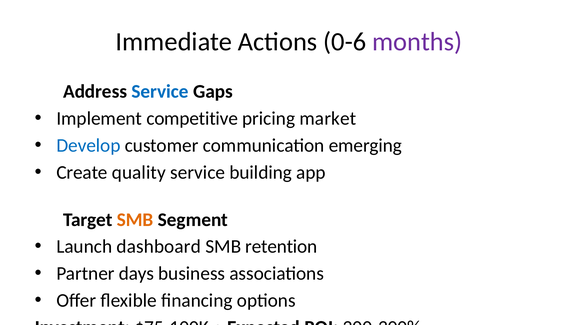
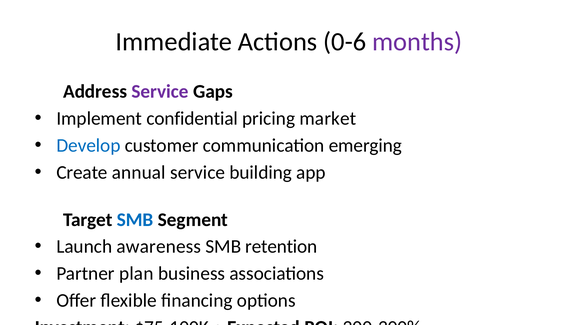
Service colour: blue -> purple (160, 92)
competitive: competitive -> confidential (192, 119)
quality: quality -> annual (139, 173)
SMB colour: orange -> blue (135, 220)
dashboard: dashboard -> awareness (159, 247)
days: days -> plan (136, 274)
